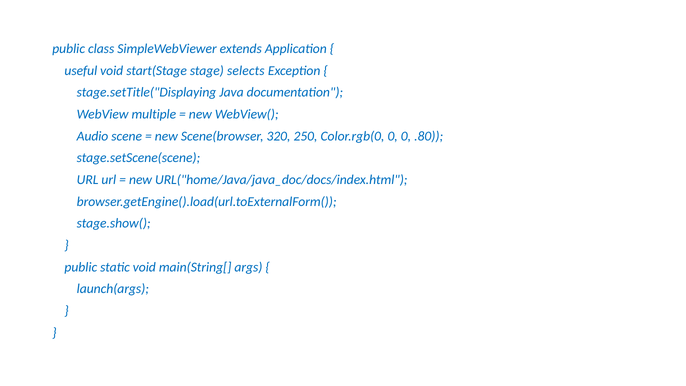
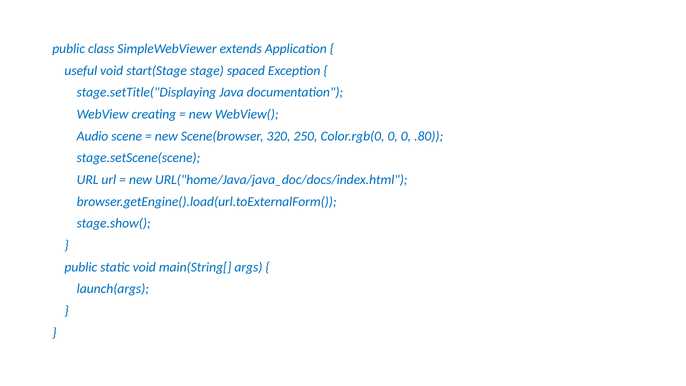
selects: selects -> spaced (246, 71)
multiple: multiple -> creating (154, 114)
